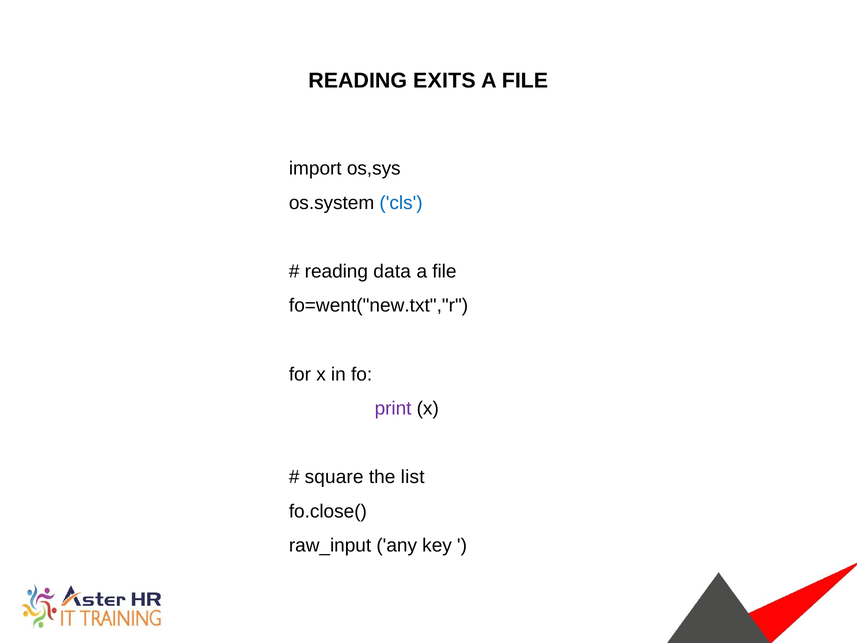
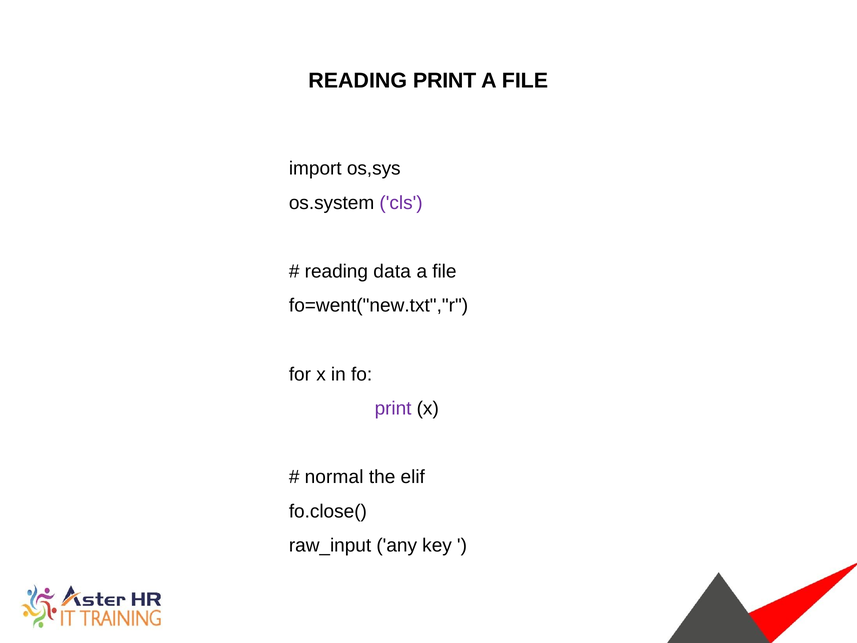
READING EXITS: EXITS -> PRINT (445, 81)
cls colour: blue -> purple (401, 203)
square: square -> normal (334, 477)
list: list -> elif (413, 477)
